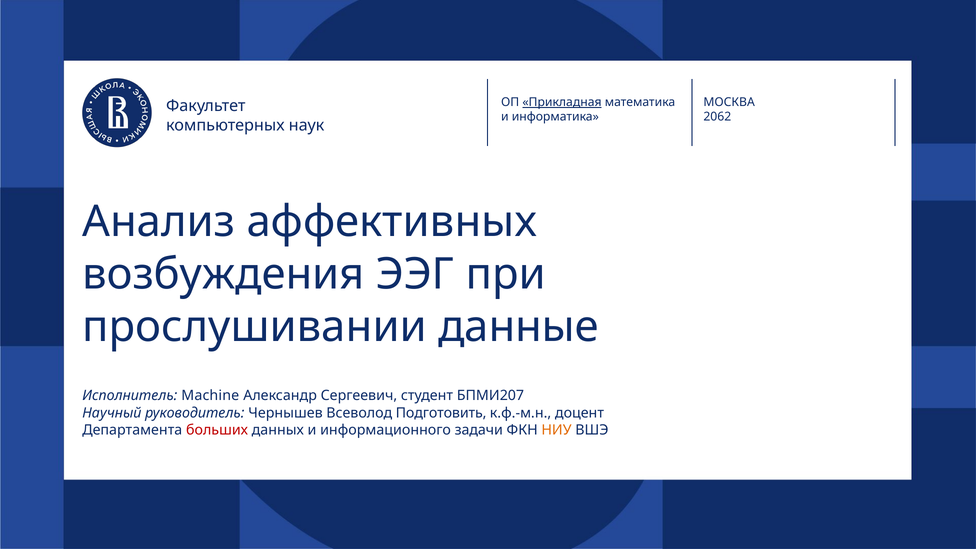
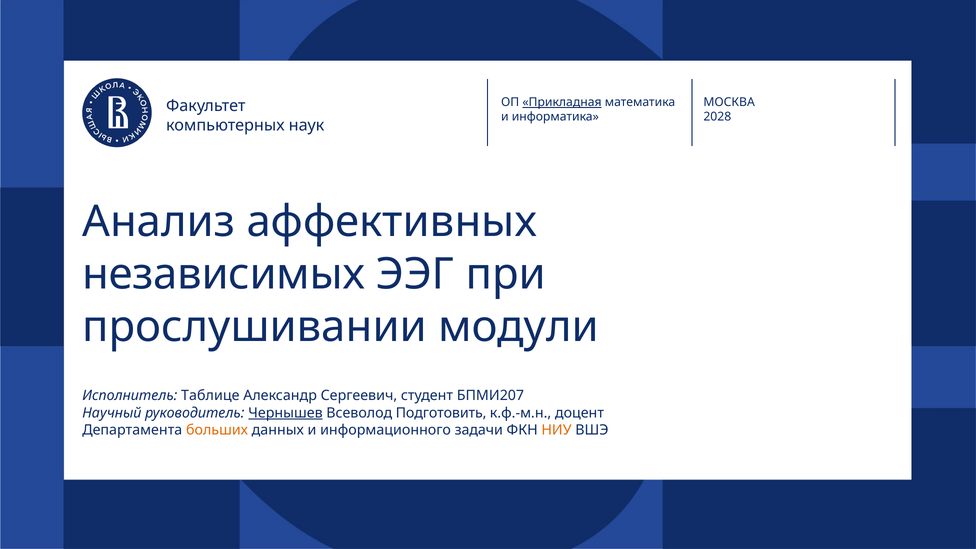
2062: 2062 -> 2028 (717, 117)
возбуждения: возбуждения -> независимых (224, 274)
данные: данные -> модули (518, 327)
Machine: Machine -> Таблице (210, 396)
Чернышев underline: none -> present (285, 413)
больших colour: red -> orange (217, 430)
